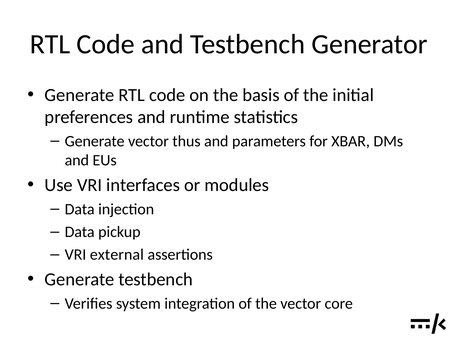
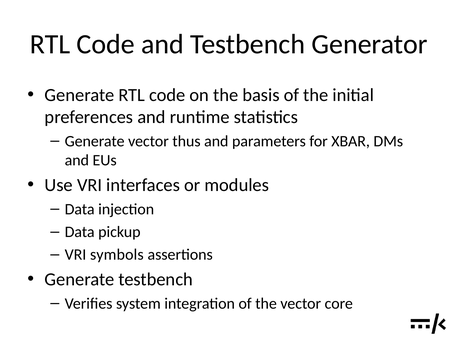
external: external -> symbols (117, 254)
